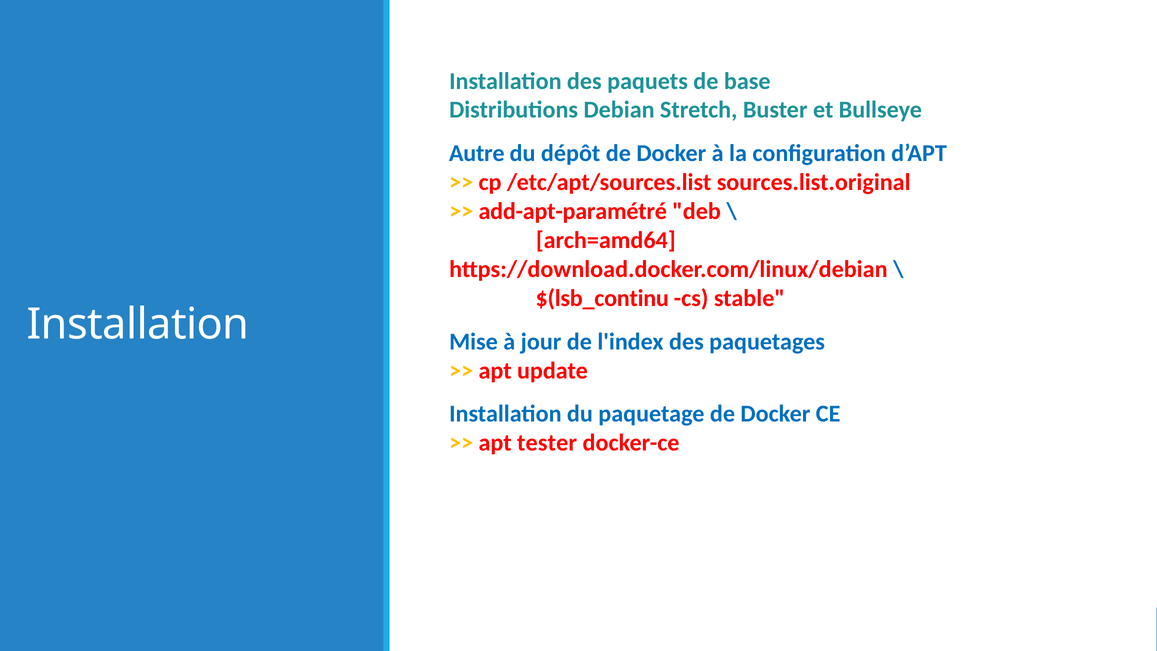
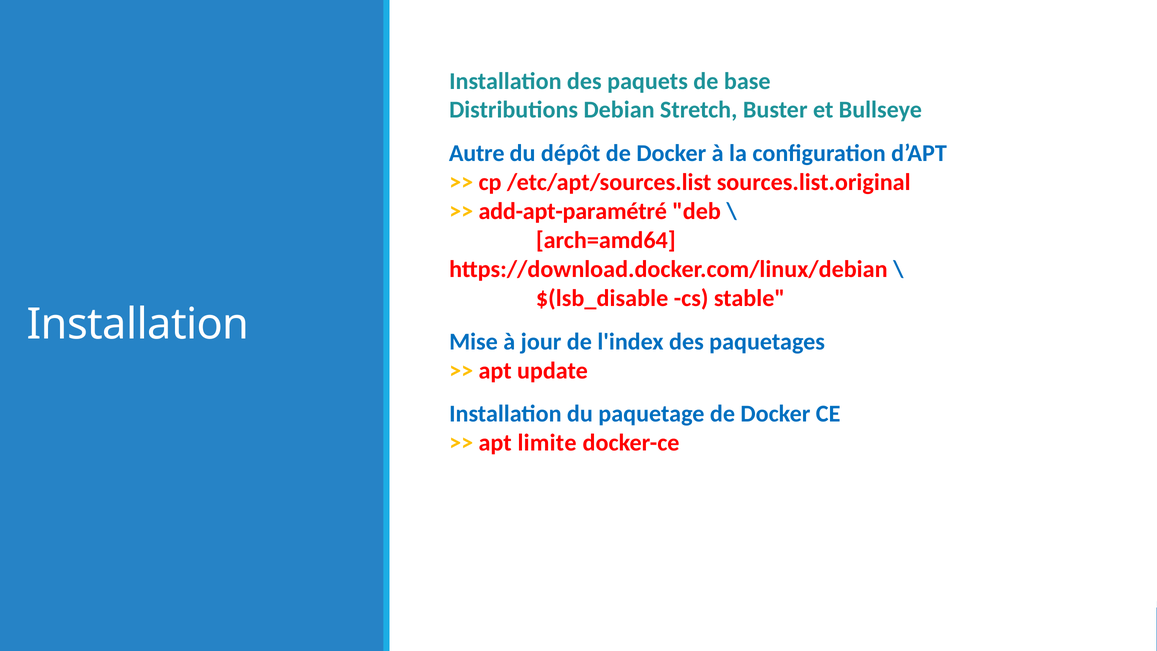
$(lsb_continu: $(lsb_continu -> $(lsb_disable (602, 298)
tester: tester -> limite (547, 443)
